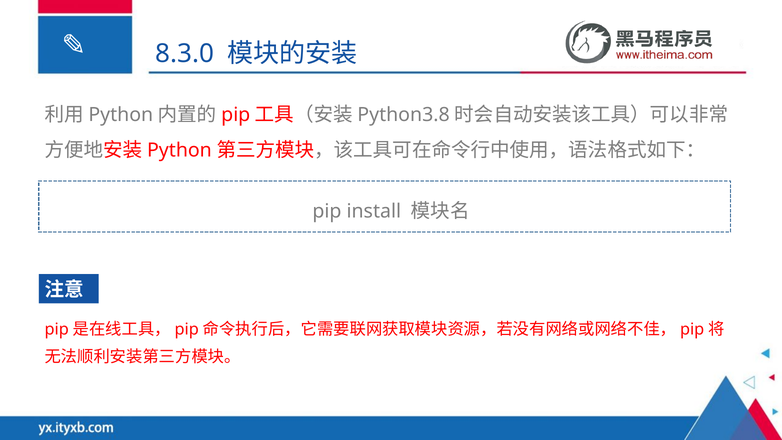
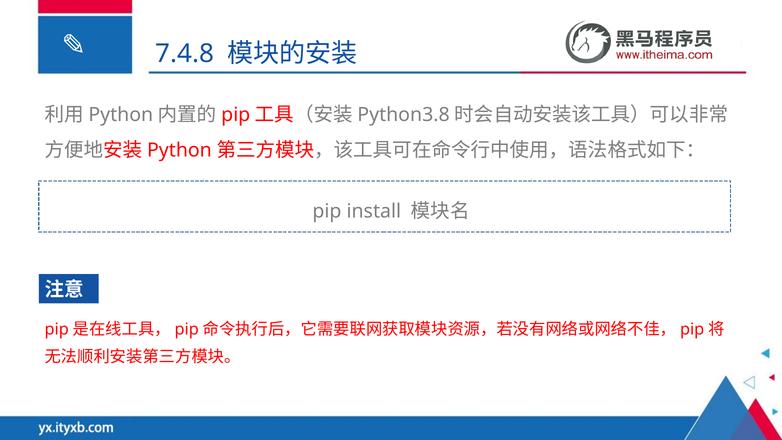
8.3.0: 8.3.0 -> 7.4.8 (185, 54)
